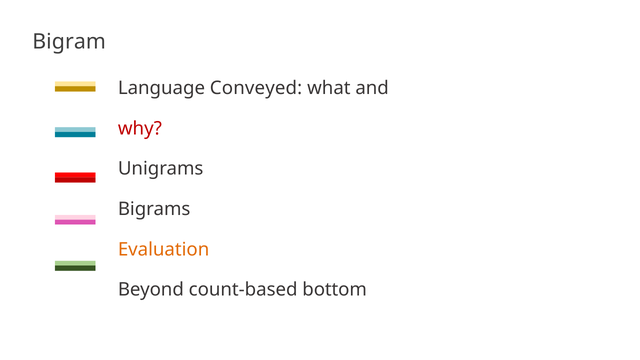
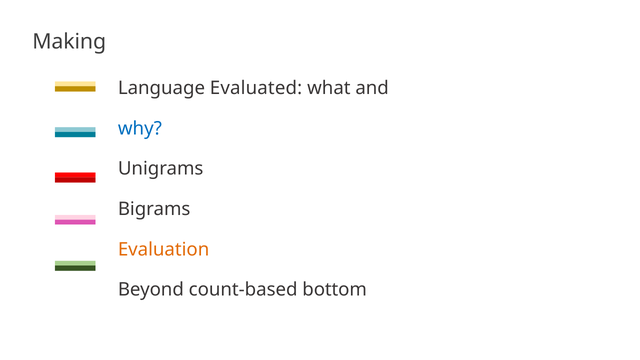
Bigram: Bigram -> Making (69, 42)
Conveyed: Conveyed -> Evaluated (256, 88)
why colour: red -> blue (140, 128)
